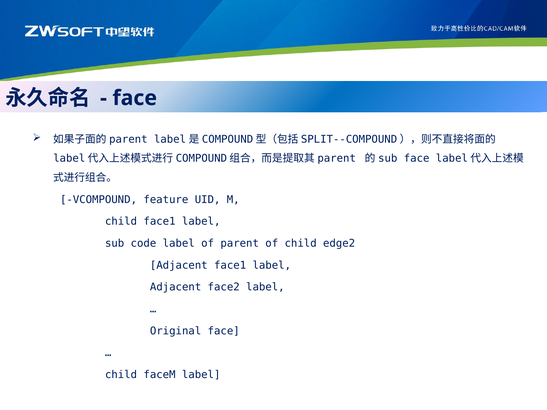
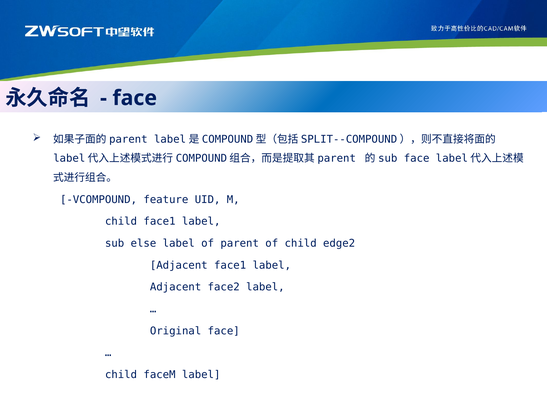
code: code -> else (143, 243)
